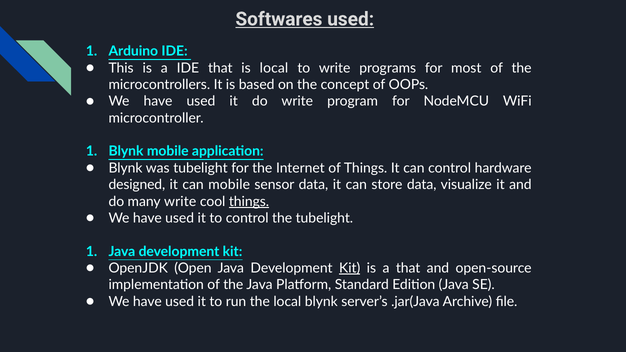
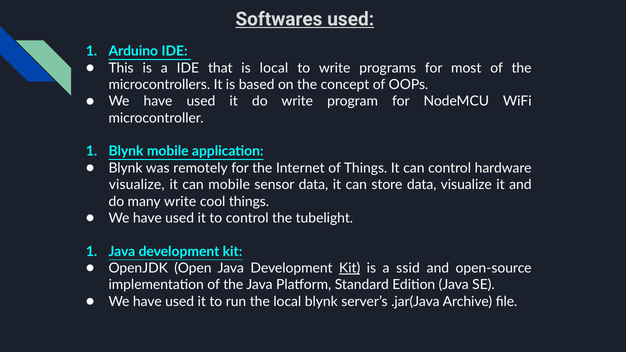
was tubelight: tubelight -> remotely (200, 168)
designed: designed -> visualize (137, 185)
things underline: present -> none (249, 202)
a that: that -> ssid (408, 268)
